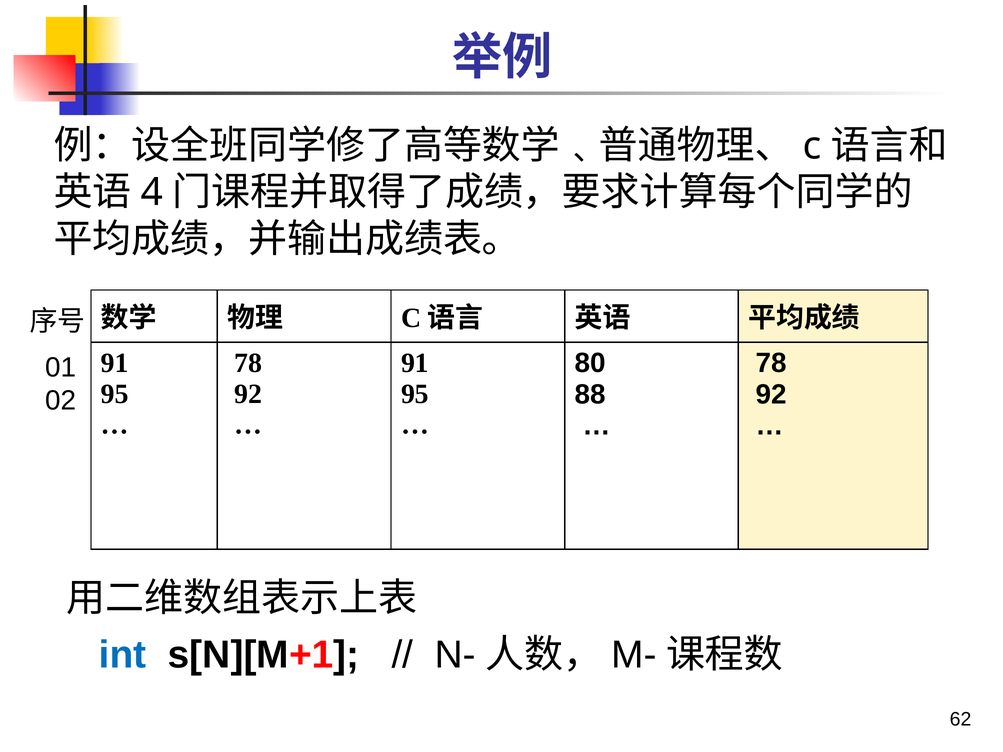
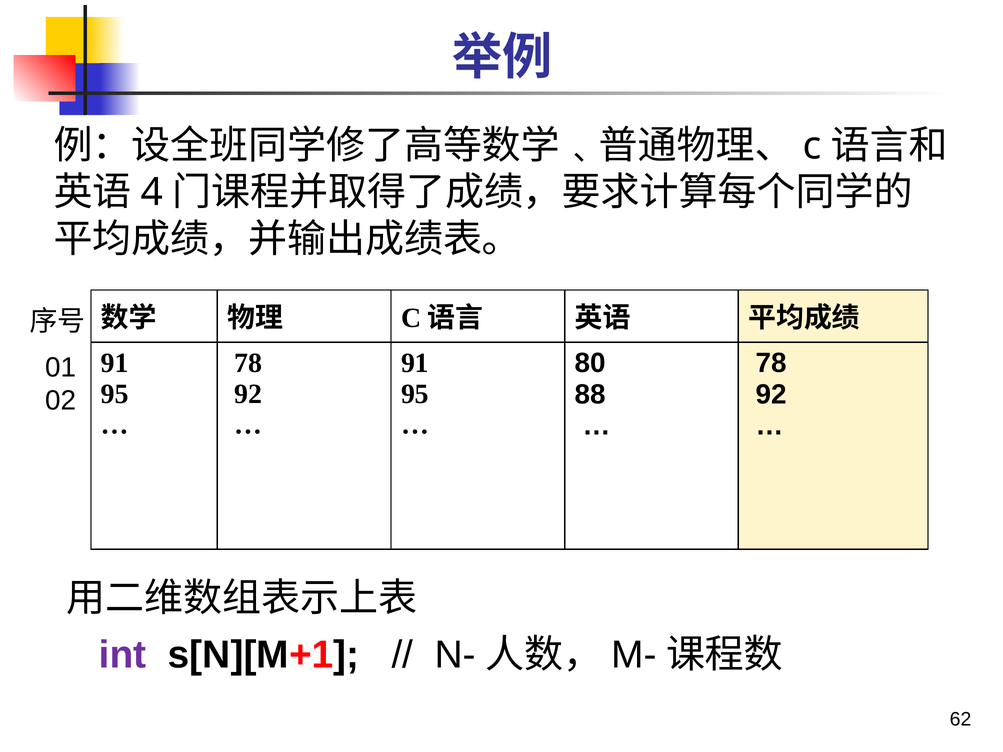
int colour: blue -> purple (123, 655)
